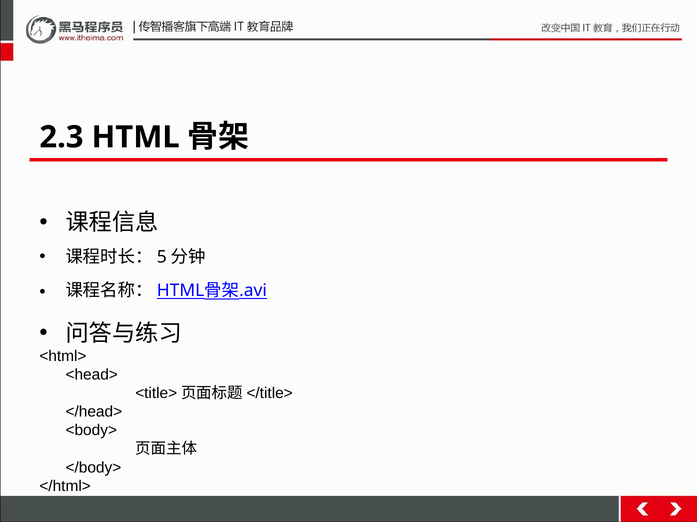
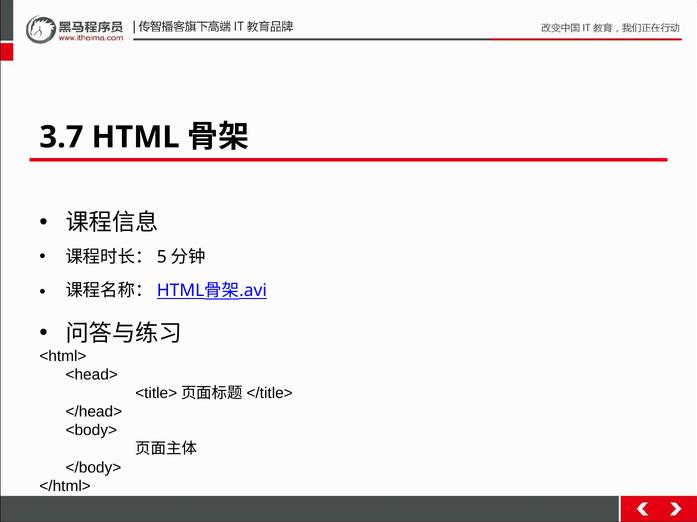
2.3: 2.3 -> 3.7 (61, 137)
